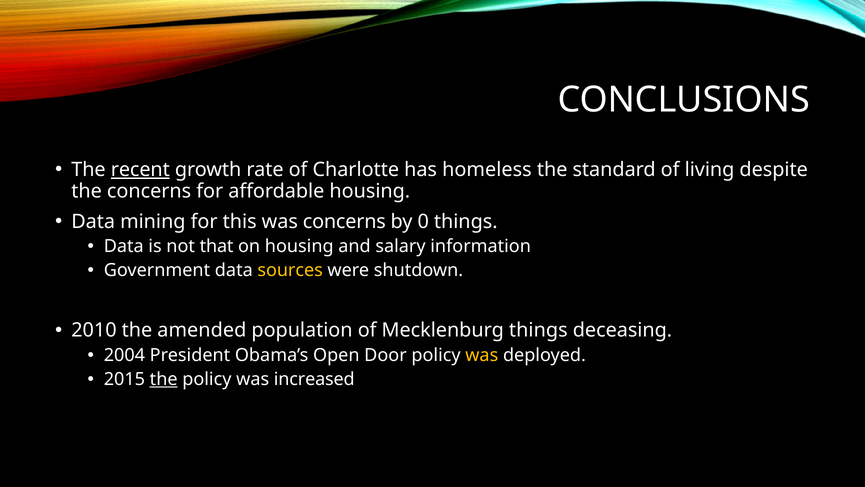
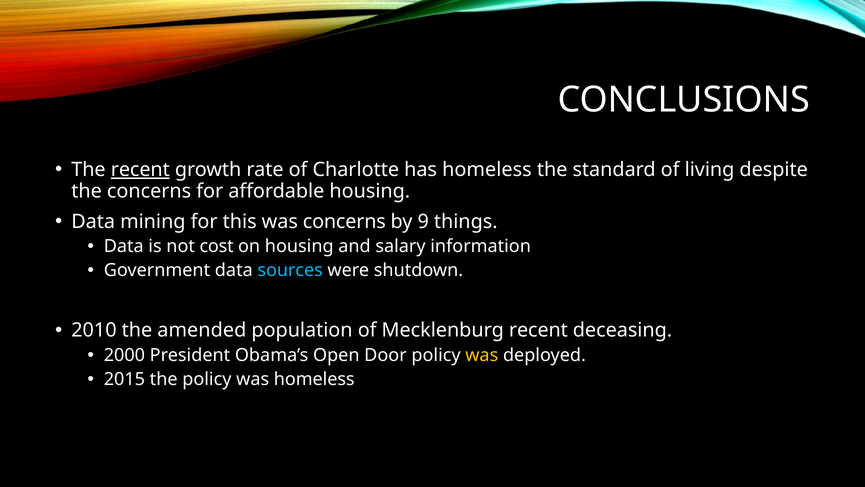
0: 0 -> 9 (423, 221)
that: that -> cost (217, 246)
sources colour: yellow -> light blue (290, 270)
Mecklenburg things: things -> recent (538, 330)
2004: 2004 -> 2000 (124, 355)
the underline: present -> none (164, 379)
was increased: increased -> homeless (314, 379)
